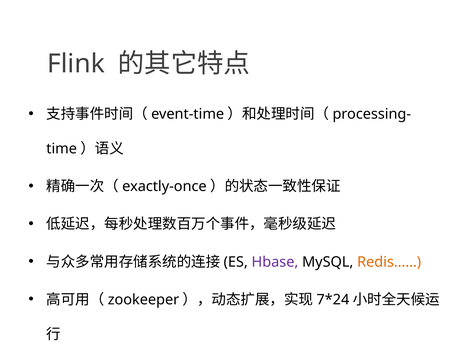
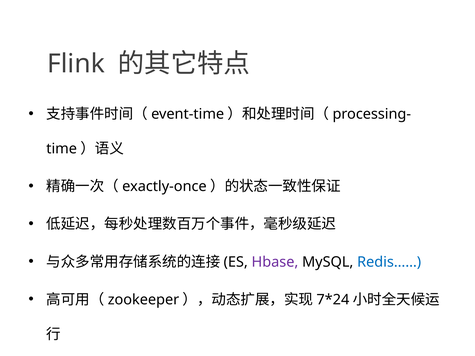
Redis…… colour: orange -> blue (389, 262)
